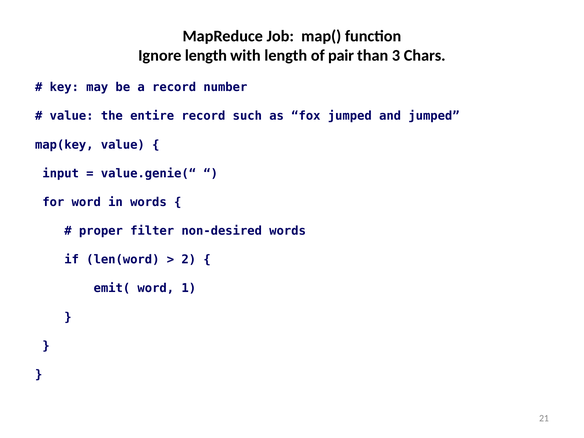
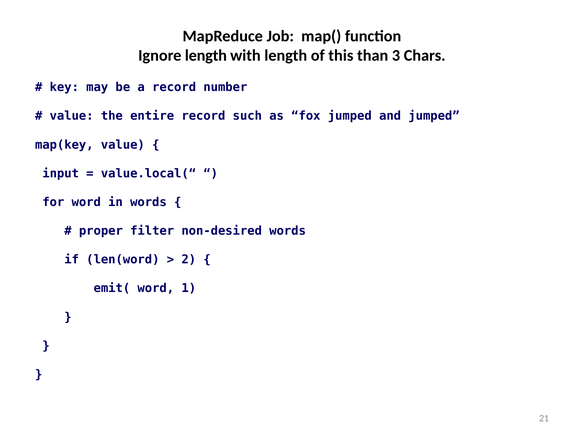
pair: pair -> this (341, 56)
value.genie(“: value.genie(“ -> value.local(“ (148, 173)
